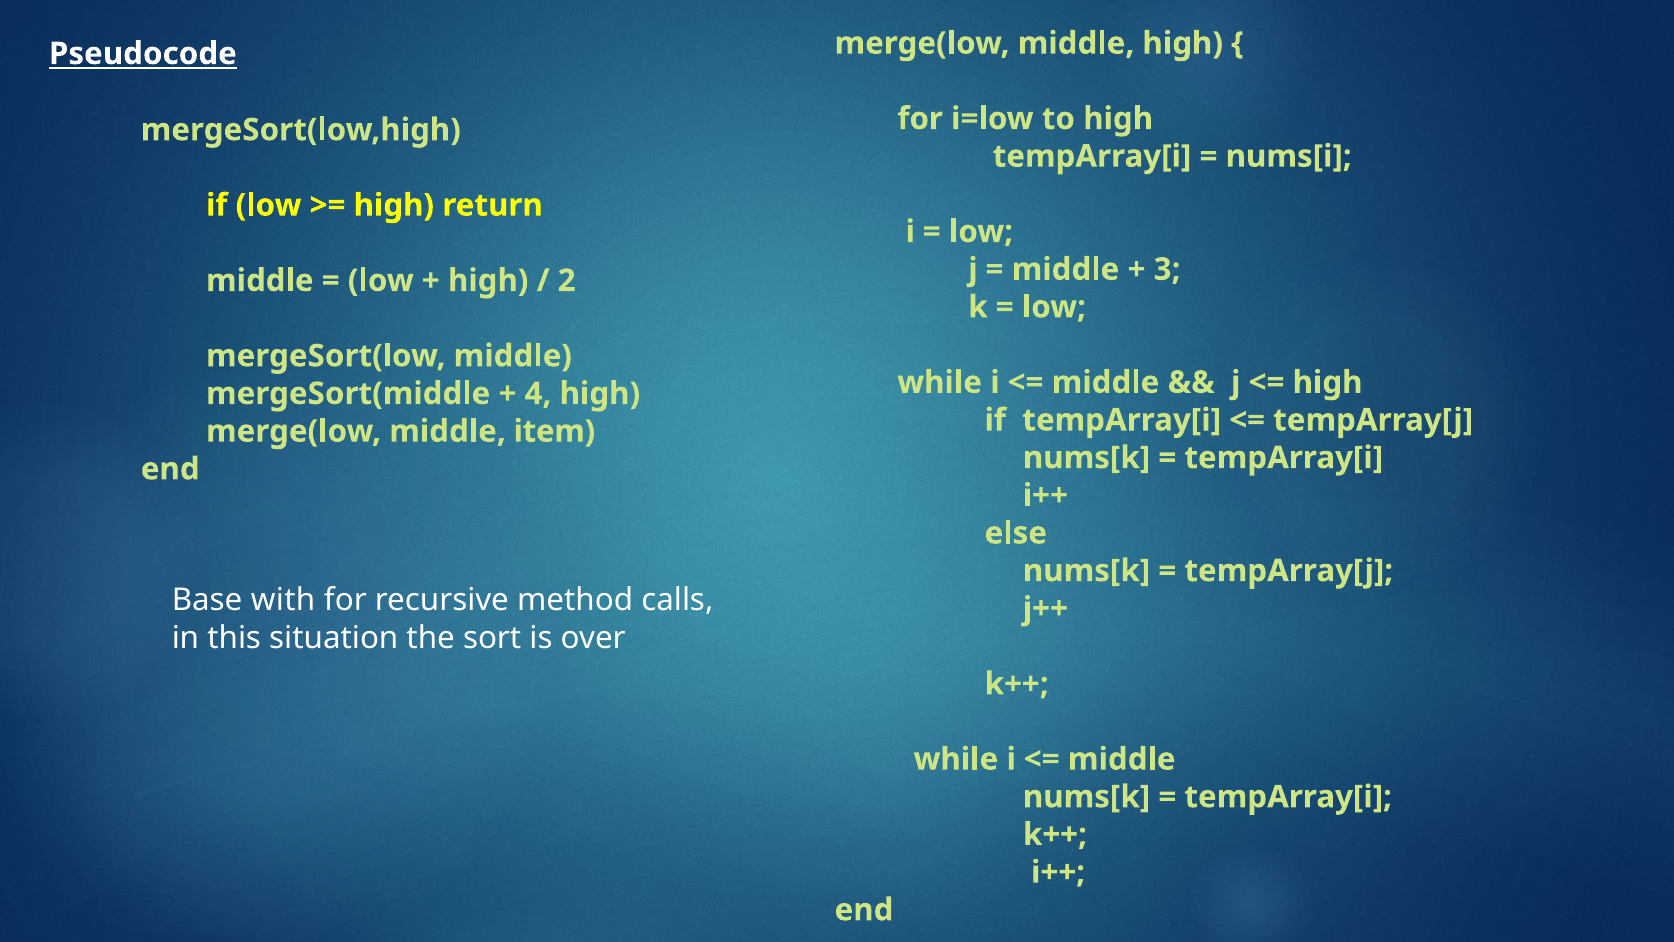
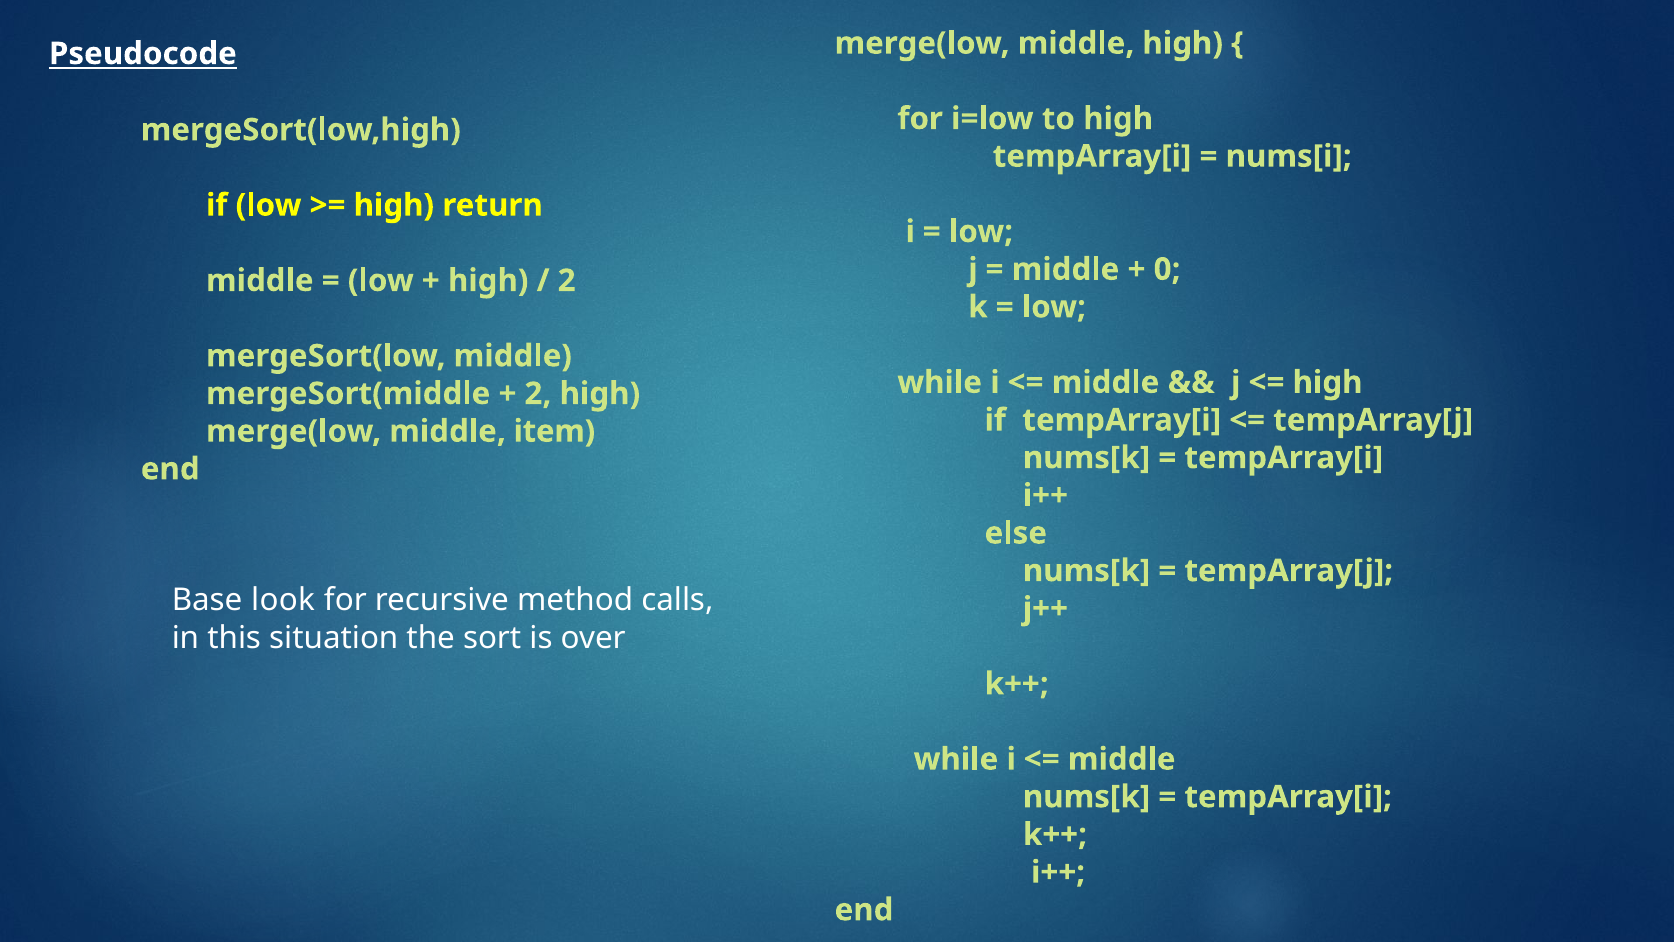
3: 3 -> 0 (1167, 269)
4: 4 -> 2 (538, 394)
with: with -> look (283, 600)
